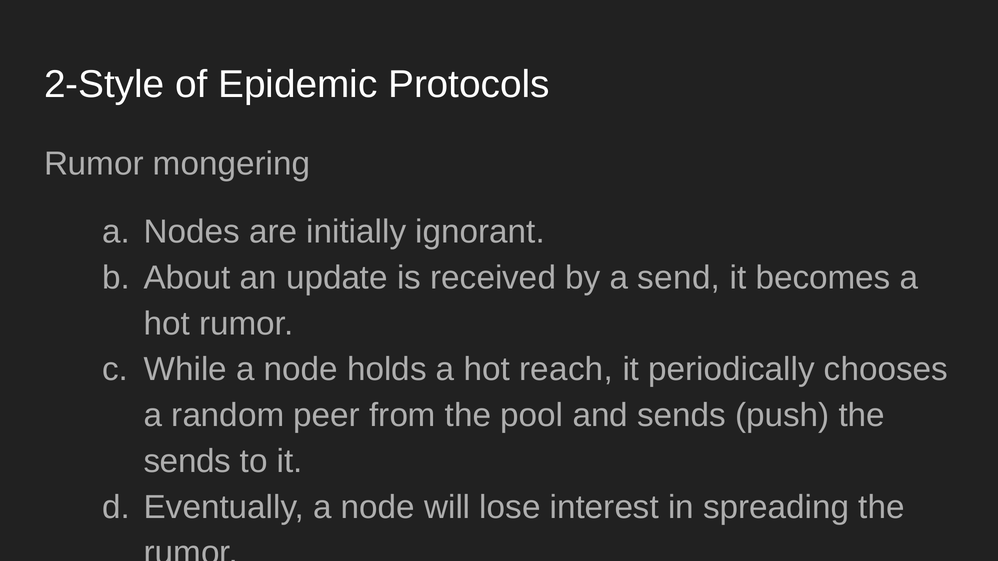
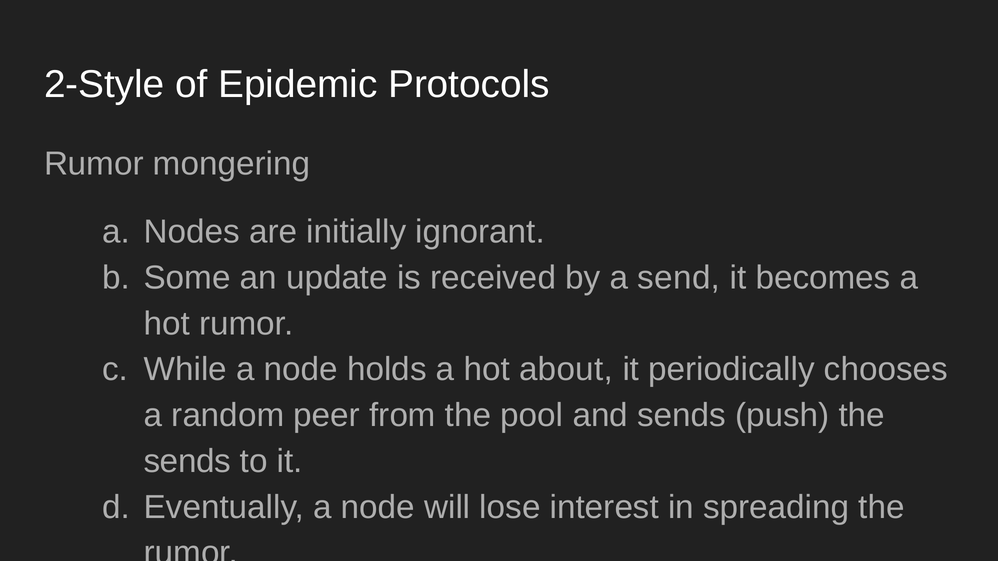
About: About -> Some (187, 278)
reach: reach -> about (566, 370)
